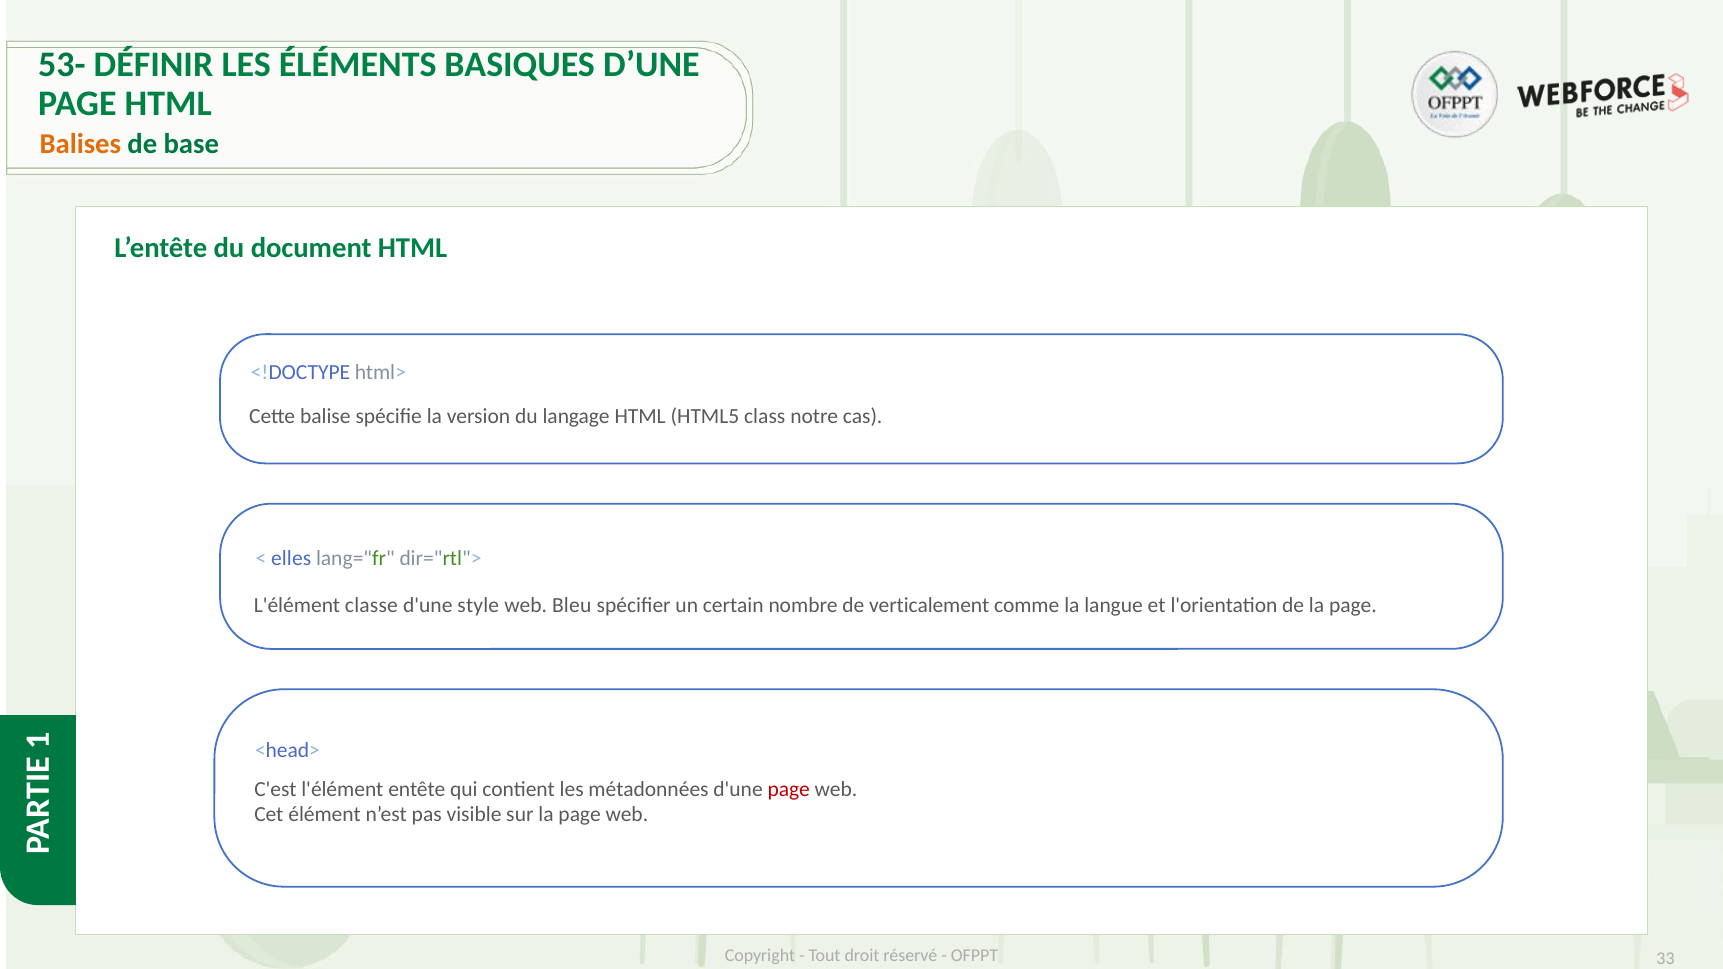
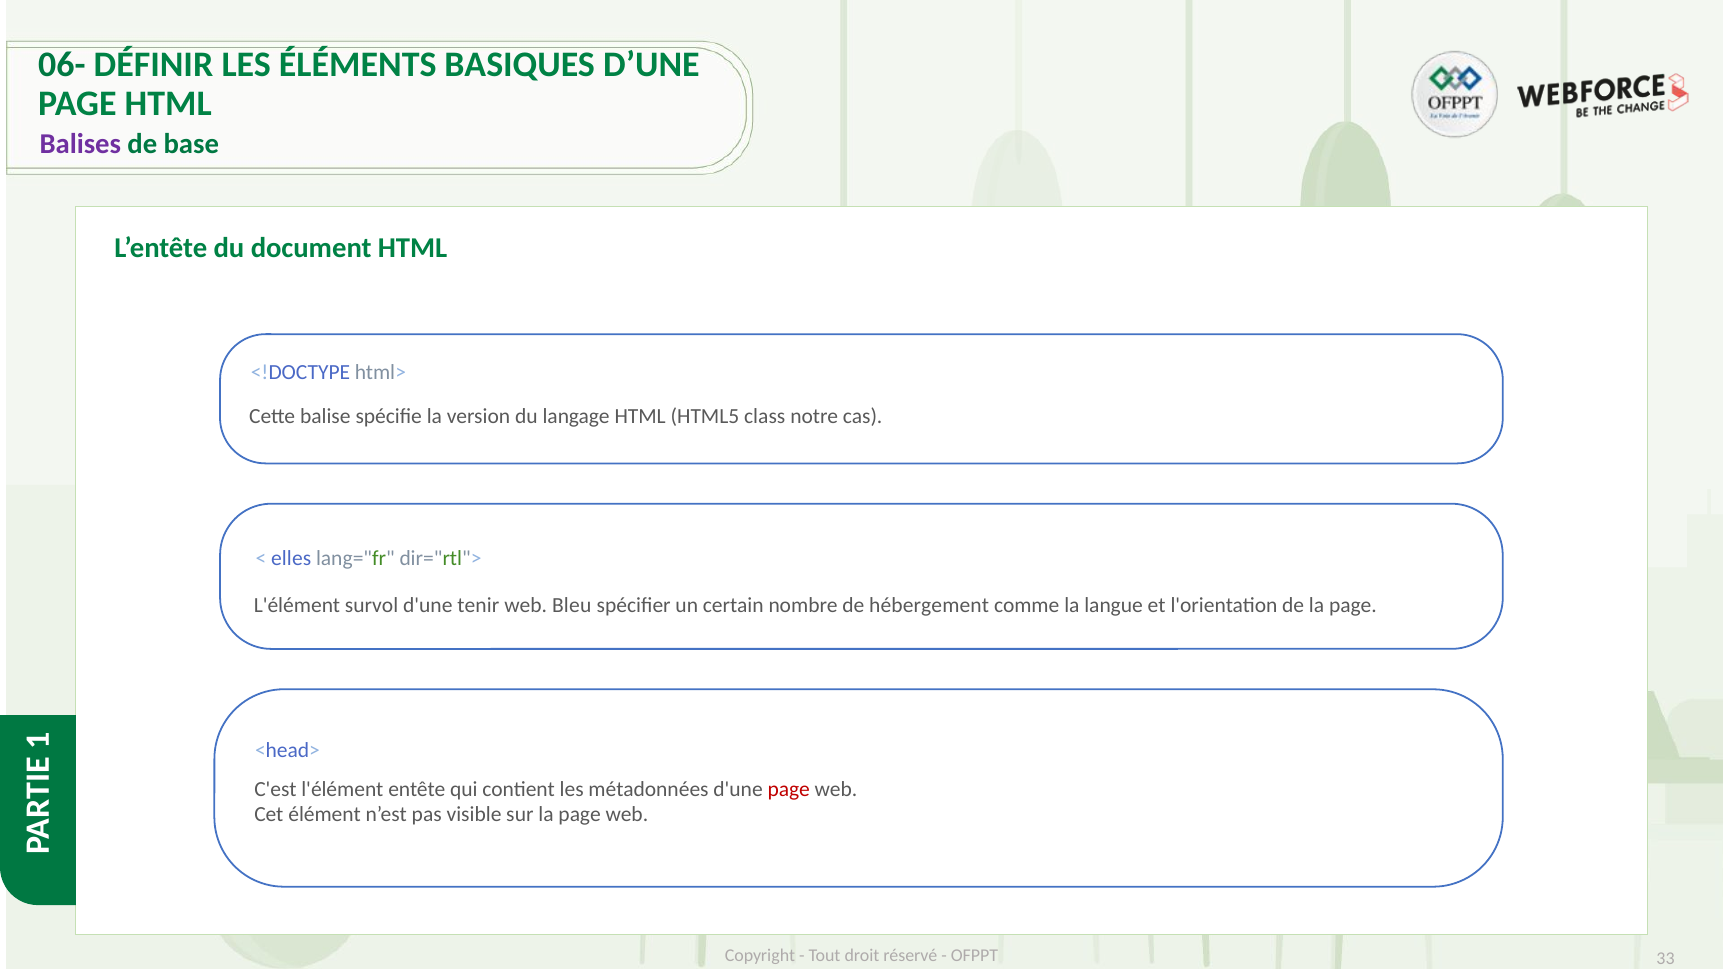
53-: 53- -> 06- (62, 65)
Balises colour: orange -> purple (80, 144)
classe: classe -> survol (372, 605)
style: style -> tenir (478, 605)
verticalement: verticalement -> hébergement (929, 605)
